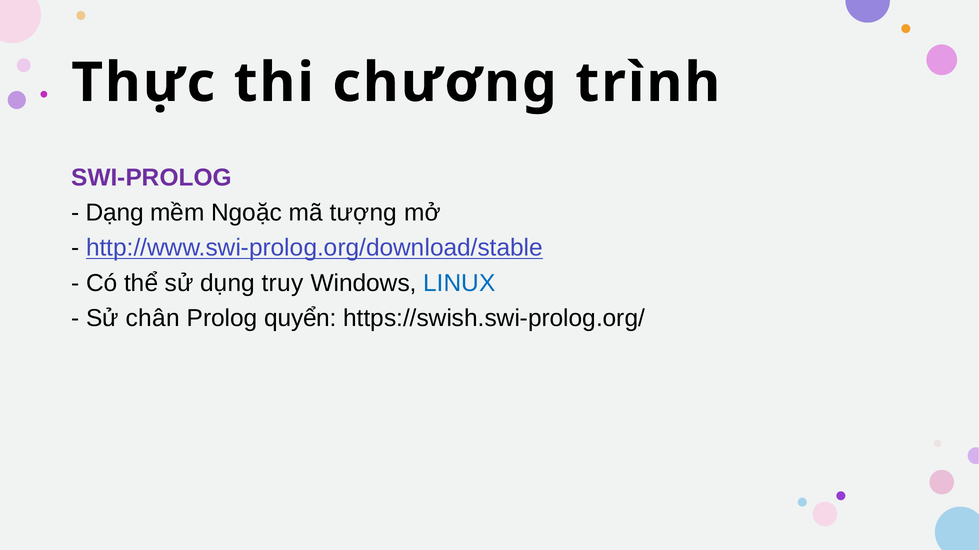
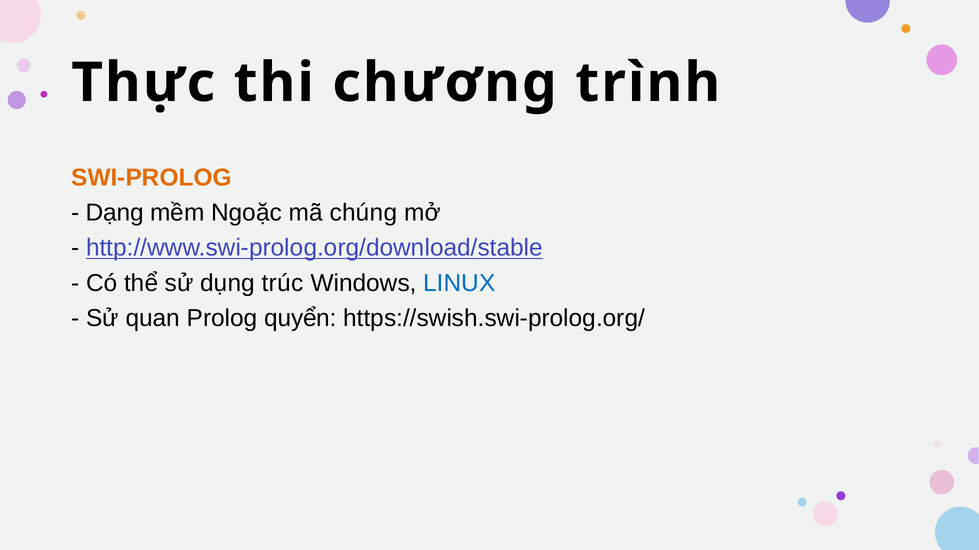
SWI-PROLOG colour: purple -> orange (151, 178)
tượng: tượng -> chúng (363, 213)
truy: truy -> trúc (283, 283)
chân: chân -> quan (153, 319)
